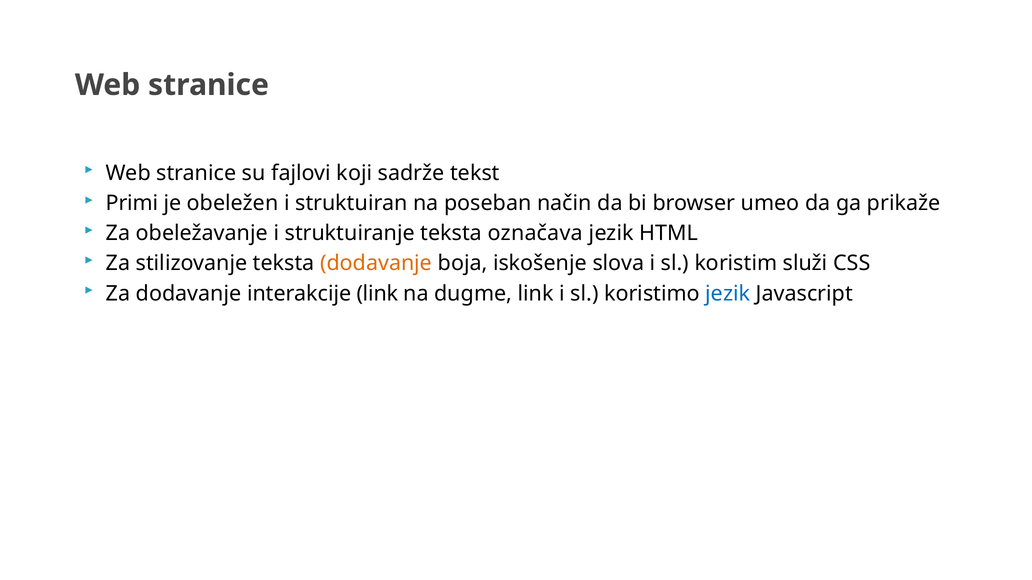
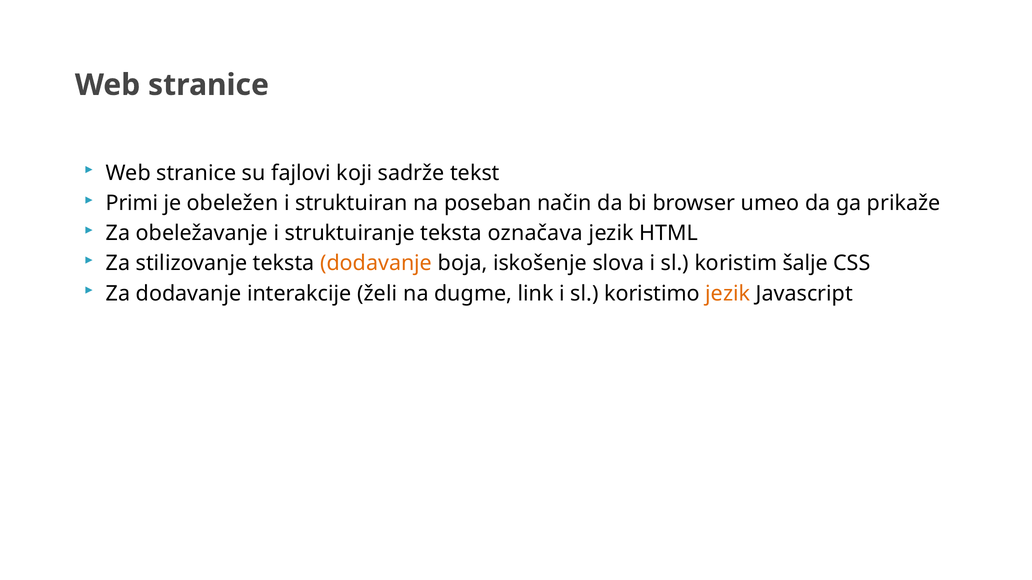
služi: služi -> šalje (805, 264)
interakcije link: link -> želi (377, 294)
jezik colour: blue -> orange (728, 294)
